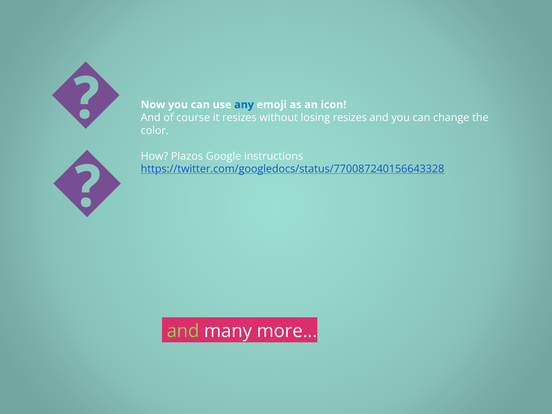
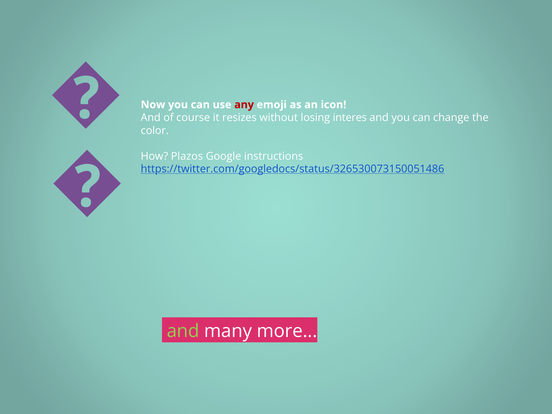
any colour: blue -> red (244, 105)
losing resizes: resizes -> interes (350, 118)
https://twitter.com/googledocs/status/770087240156643328: https://twitter.com/googledocs/status/770087240156643328 -> https://twitter.com/googledocs/status/326530073150051486 (292, 169)
